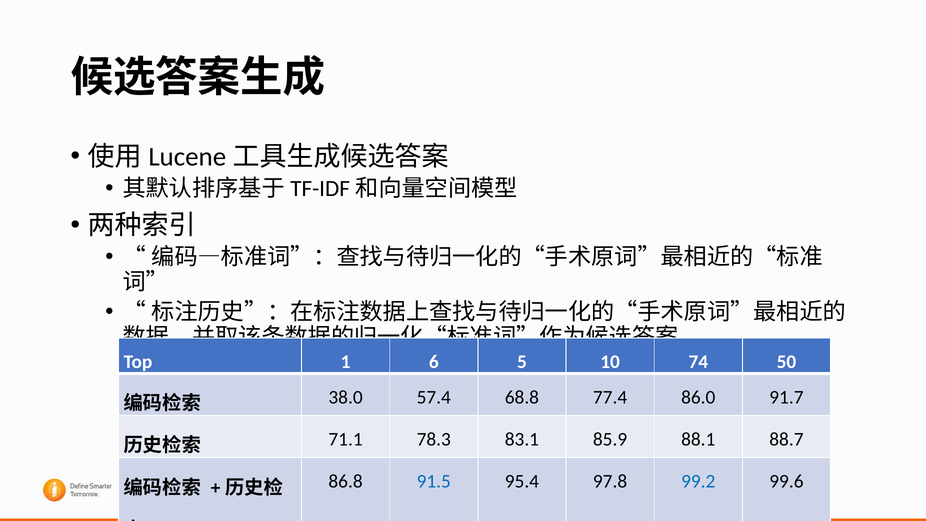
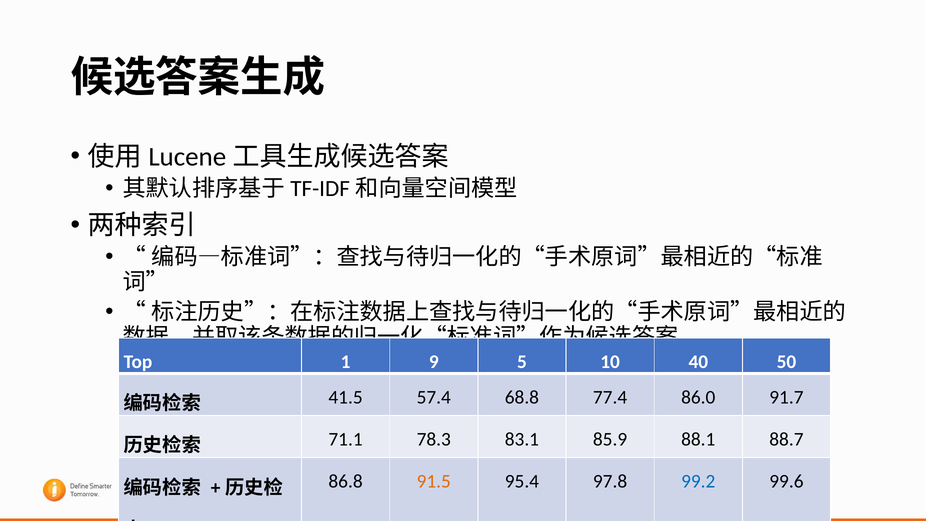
6: 6 -> 9 (434, 362)
74: 74 -> 40 (698, 362)
38.0: 38.0 -> 41.5 (346, 397)
91.5 colour: blue -> orange (434, 481)
